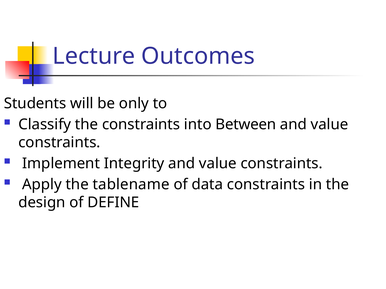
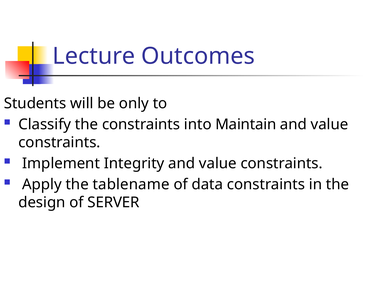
Between: Between -> Maintain (246, 125)
DEFINE: DEFINE -> SERVER (113, 203)
